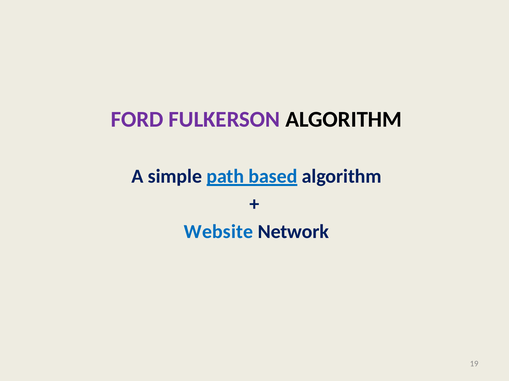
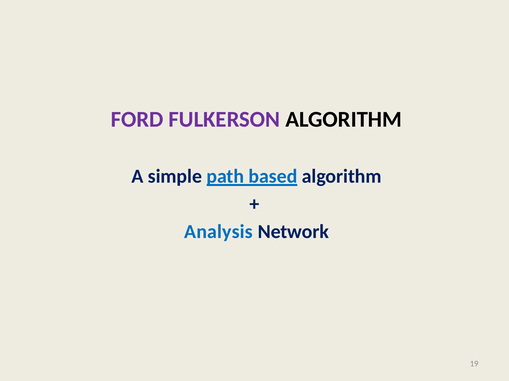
Website: Website -> Analysis (218, 232)
